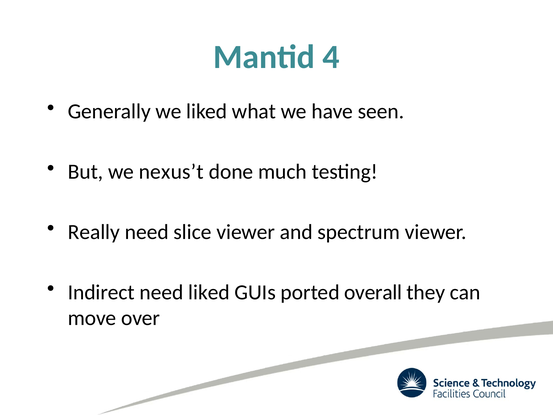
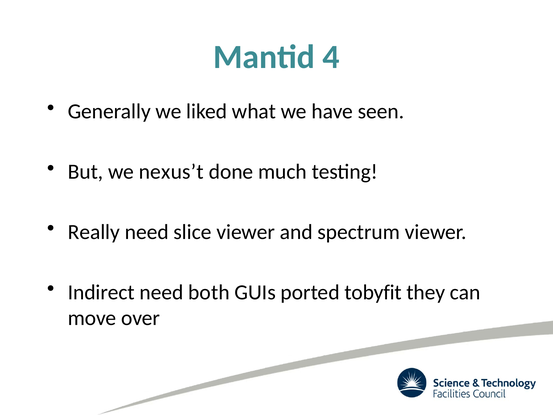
need liked: liked -> both (209, 292)
overall: overall -> tobyfit (373, 292)
